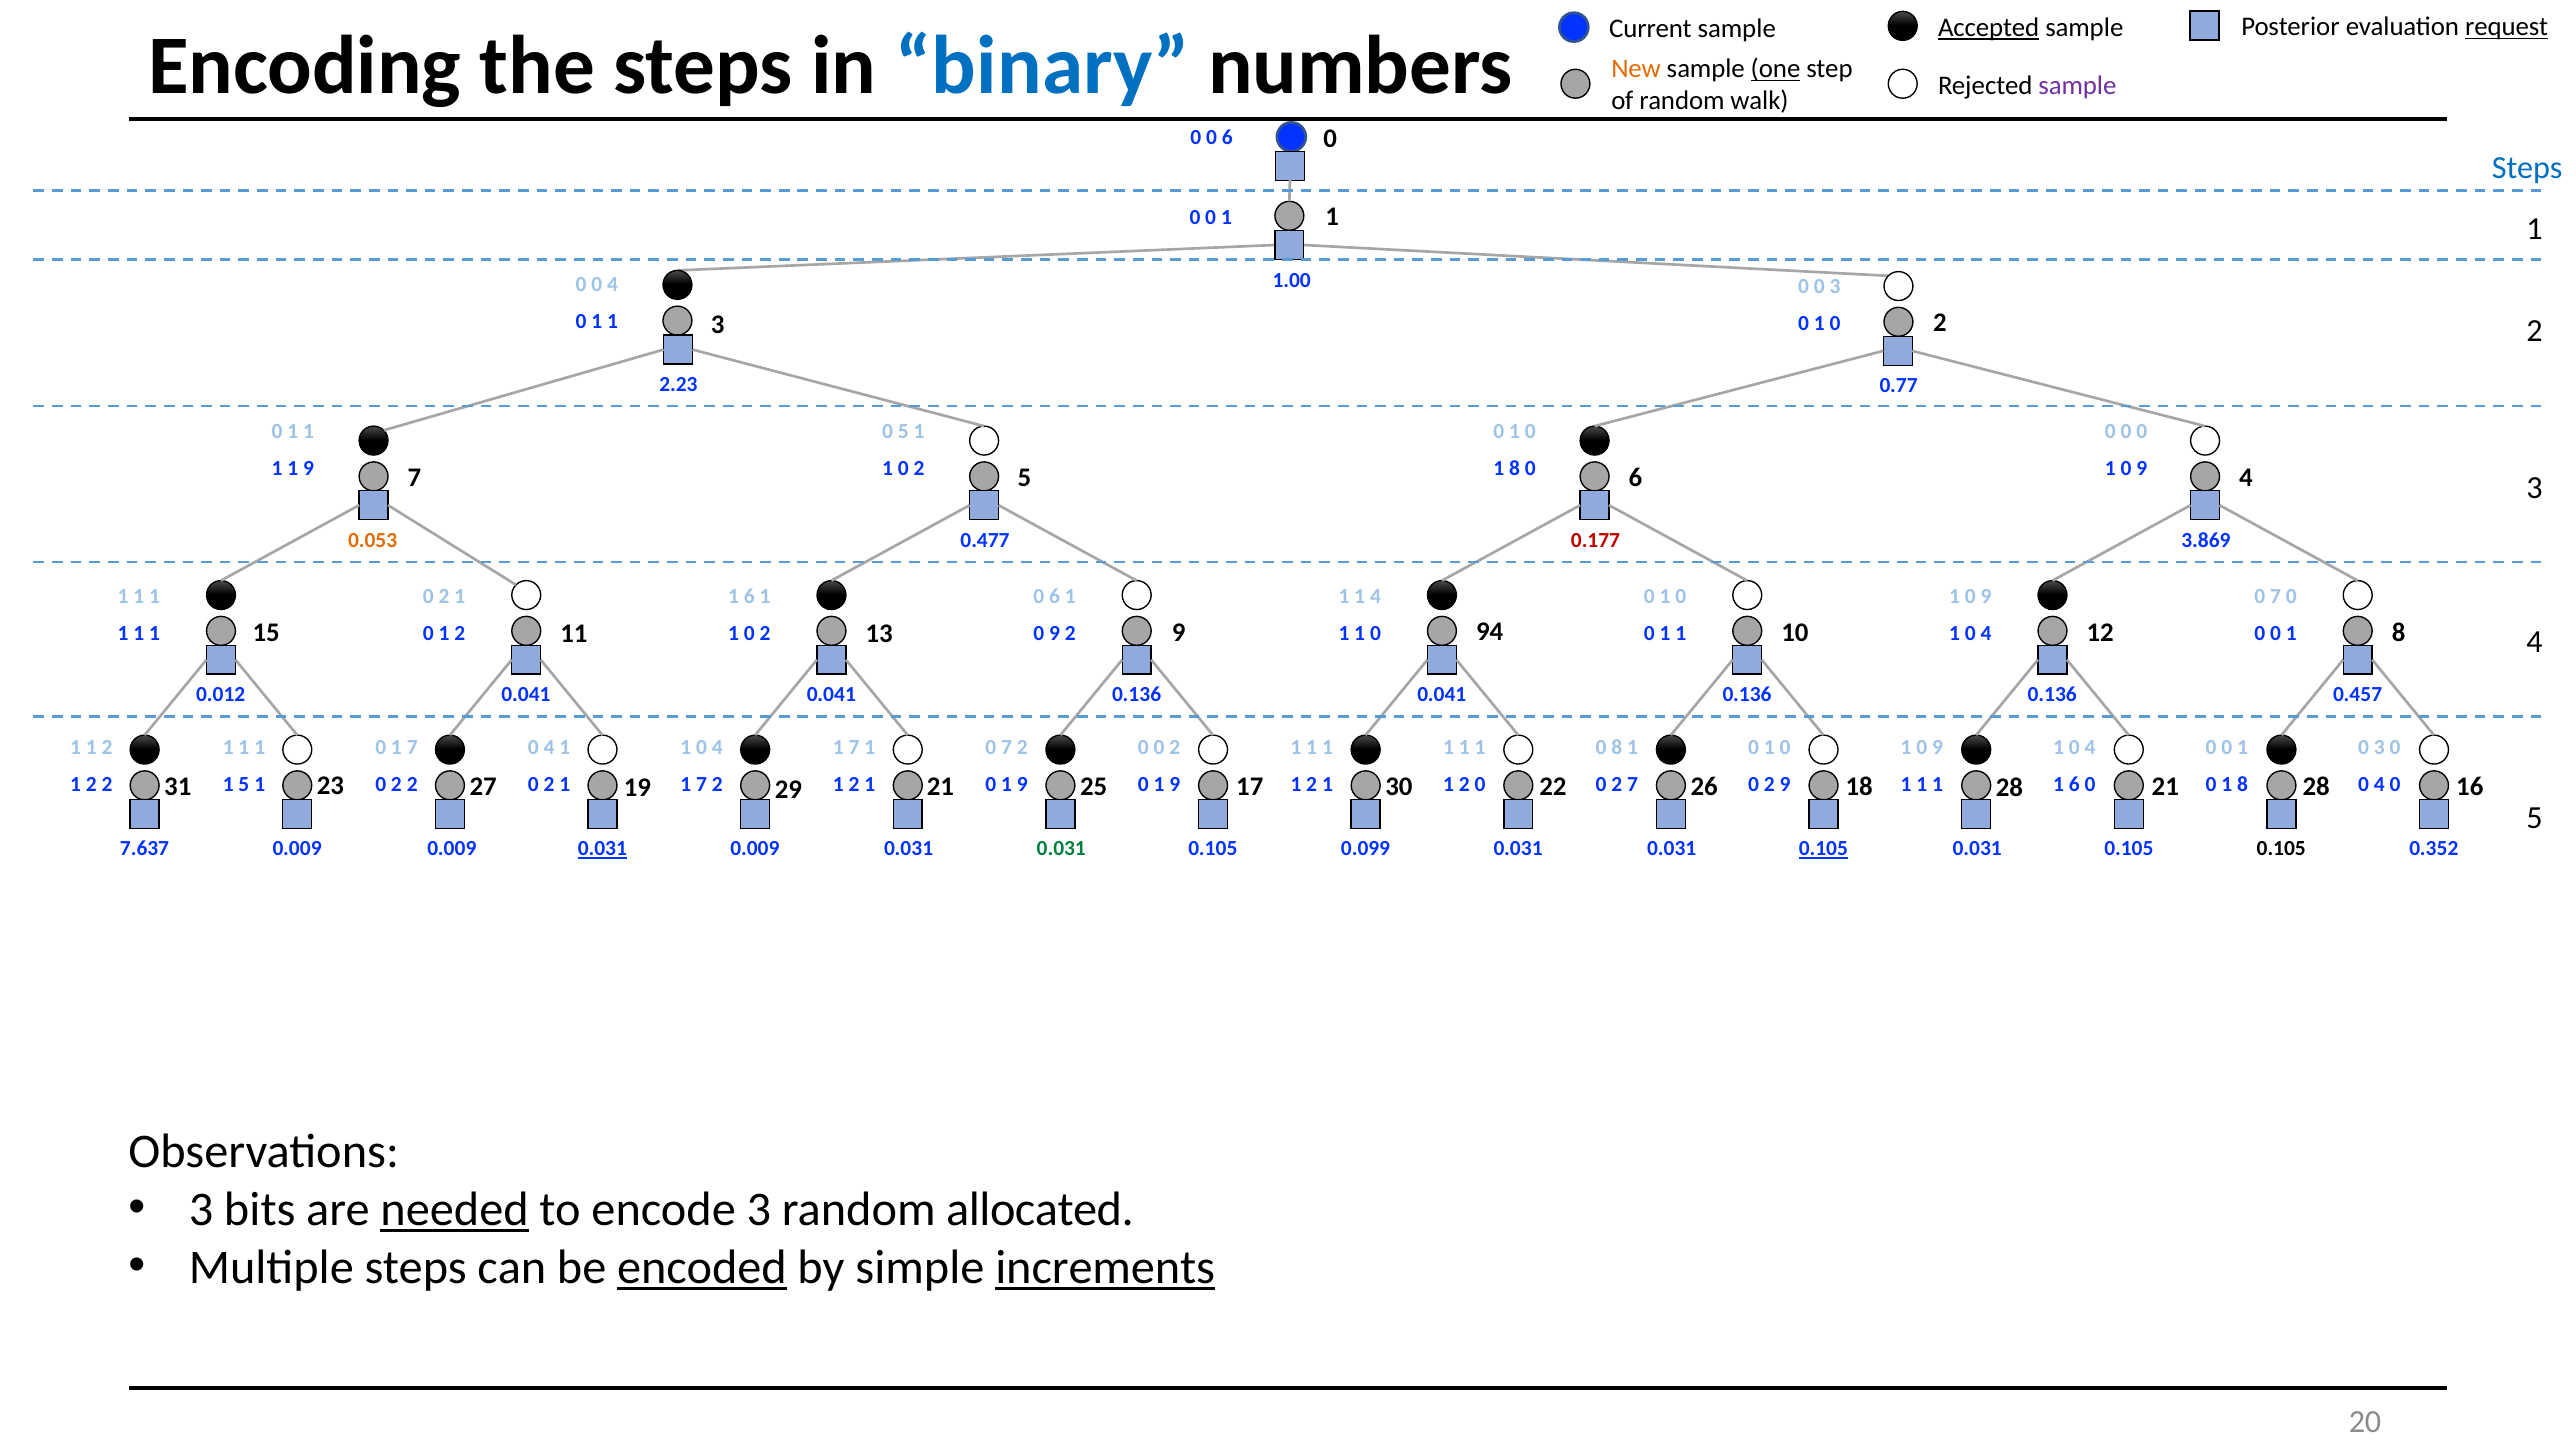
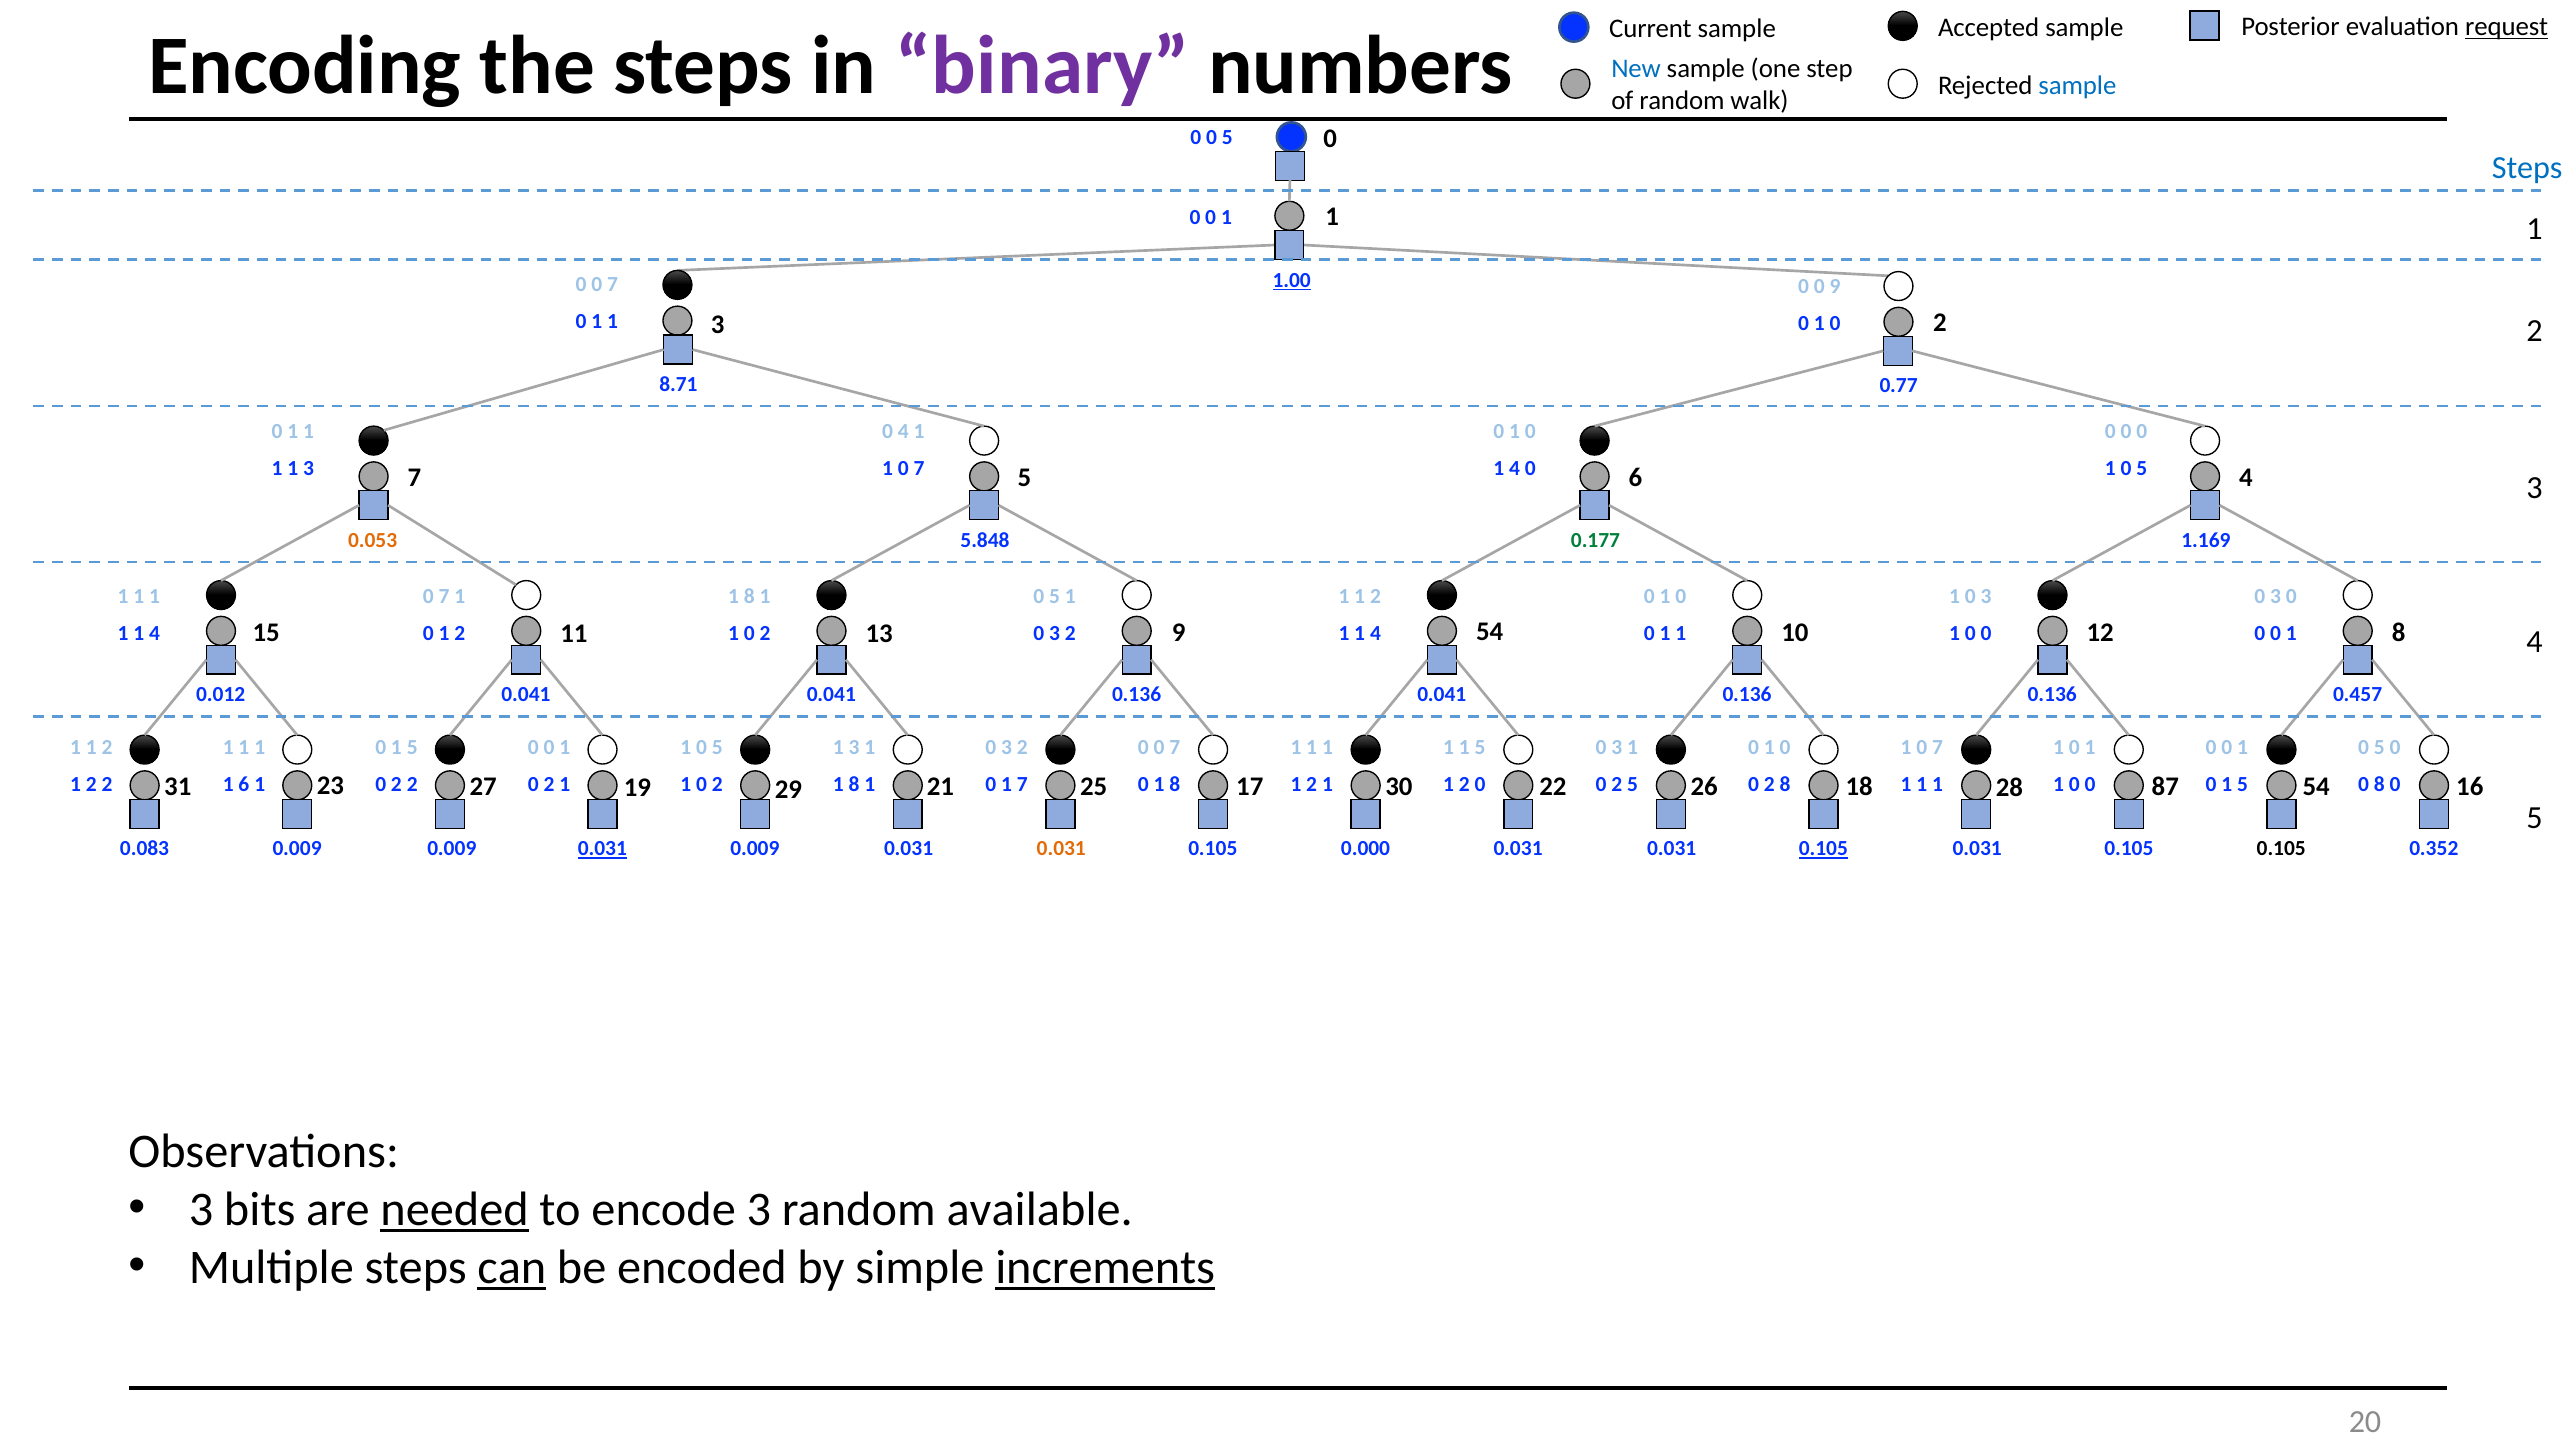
Accepted underline: present -> none (1989, 27)
binary colour: blue -> purple (1042, 66)
New colour: orange -> blue (1636, 69)
one underline: present -> none (1776, 69)
sample colour: purple -> blue (2077, 85)
0 0 6: 6 -> 5 (1227, 137)
1.00 underline: none -> present (1292, 280)
4: 4 -> 7 (613, 284)
0 0 3: 3 -> 9 (1835, 286)
2.23: 2.23 -> 8.71 (678, 384)
0 5: 5 -> 4 (903, 432)
1 1 9: 9 -> 3 (309, 469)
2: 2 -> 7 (919, 469)
8: 8 -> 4 (1514, 469)
9: 9 -> 5 (2142, 469)
0.477: 0.477 -> 5.848 (985, 540)
0.177 colour: red -> green (1595, 540)
3.869: 3.869 -> 1.169 (2206, 540)
2: 2 -> 7 (444, 597)
6: 6 -> 8 (749, 597)
6: 6 -> 5 (1054, 597)
4: 4 -> 2 (1375, 597)
9: 9 -> 3 (1986, 597)
7: 7 -> 3 (2275, 597)
13 94: 94 -> 54 (1490, 631)
1: 1 -> 4 (154, 634)
9: 9 -> 3 (1054, 634)
0: 0 -> 4 (1375, 634)
4: 4 -> 0 (1986, 634)
7: 7 -> 5 (412, 748)
4: 4 -> 0 (549, 748)
4: 4 -> 5 (717, 748)
7: 7 -> 3 (854, 748)
7: 7 -> 3 (1007, 748)
2: 2 -> 7 (1175, 748)
1: 1 -> 5 (1480, 748)
8: 8 -> 3 (1617, 748)
9: 9 -> 7 (1938, 748)
4: 4 -> 1 (2090, 748)
3: 3 -> 5 (2379, 748)
23 28: 28 -> 54 (2316, 787)
1 5: 5 -> 6 (244, 785)
7: 7 -> 0 (702, 785)
2: 2 -> 8 (854, 785)
9: 9 -> 7 (1022, 785)
9: 9 -> 8 (1175, 785)
2 7: 7 -> 5 (1632, 785)
2 9: 9 -> 8 (1785, 785)
6: 6 -> 0 (2074, 785)
8: 8 -> 5 (2243, 785)
4: 4 -> 8 (2379, 785)
19 21: 21 -> 87 (2165, 787)
7.637: 7.637 -> 0.083 (144, 849)
0.031 colour: green -> orange (1061, 849)
0.099: 0.099 -> 0.000 (1366, 849)
allocated: allocated -> available (1040, 1210)
can underline: none -> present (512, 1268)
encoded underline: present -> none (702, 1268)
